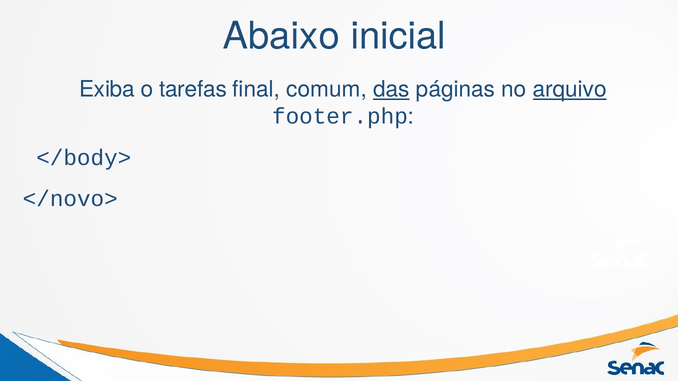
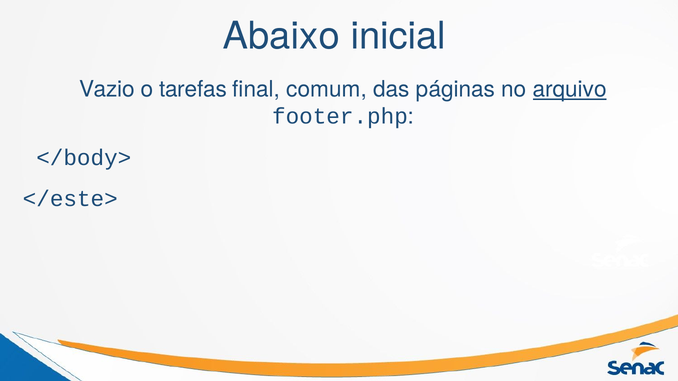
Exiba: Exiba -> Vazio (107, 89)
das underline: present -> none (391, 89)
</novo>: </novo> -> </este> (70, 199)
